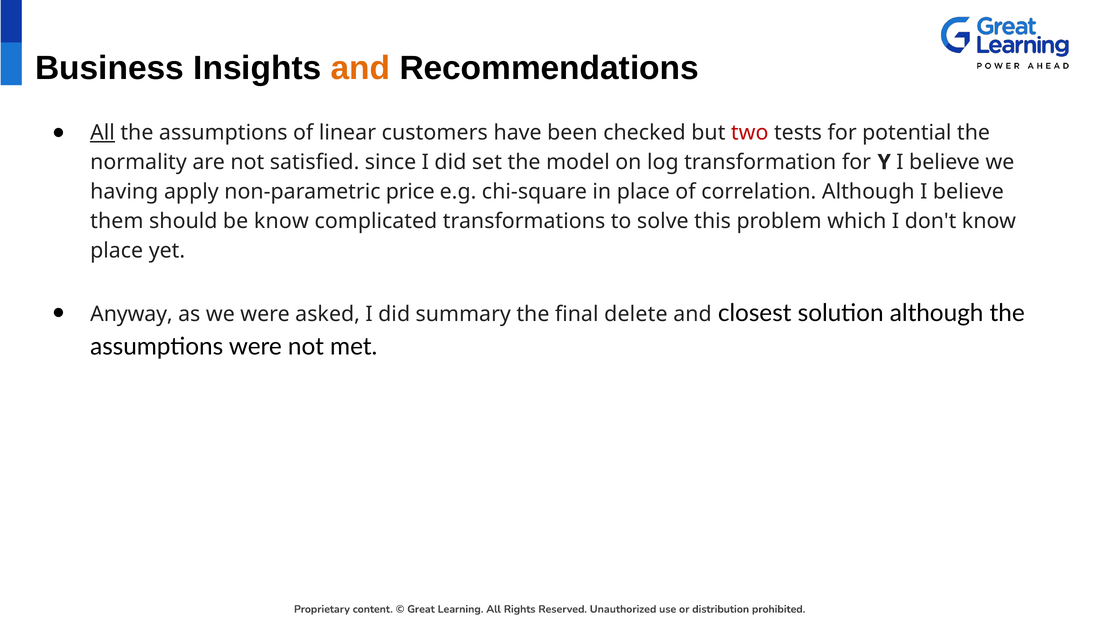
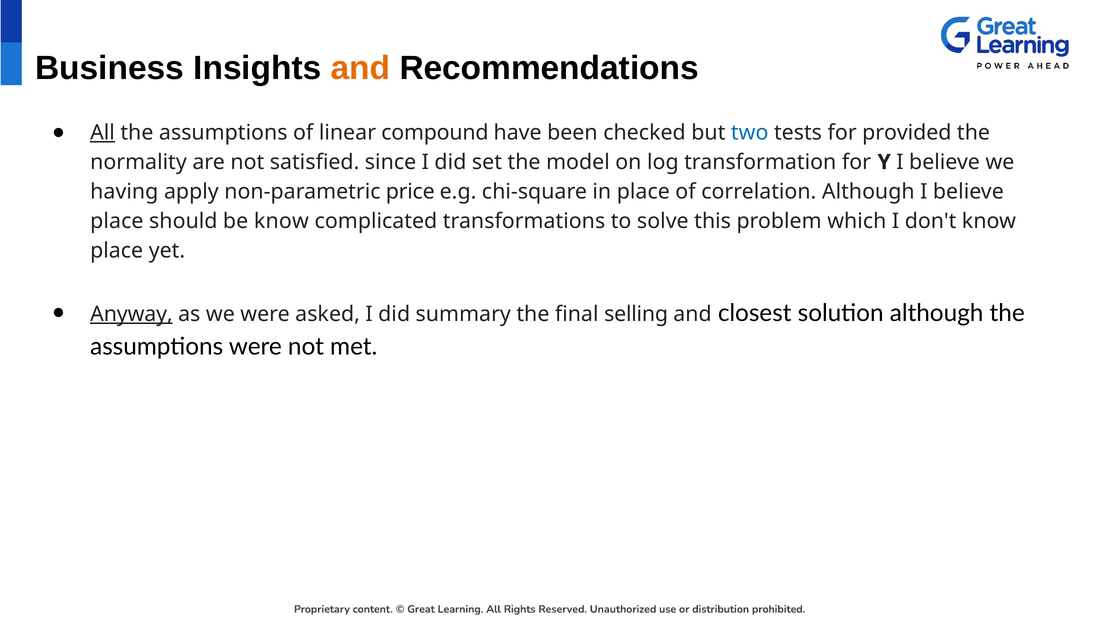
customers: customers -> compound (435, 133)
two colour: red -> blue (750, 133)
potential: potential -> provided (907, 133)
them: them -> place (117, 221)
Anyway underline: none -> present (131, 314)
delete: delete -> selling (636, 314)
